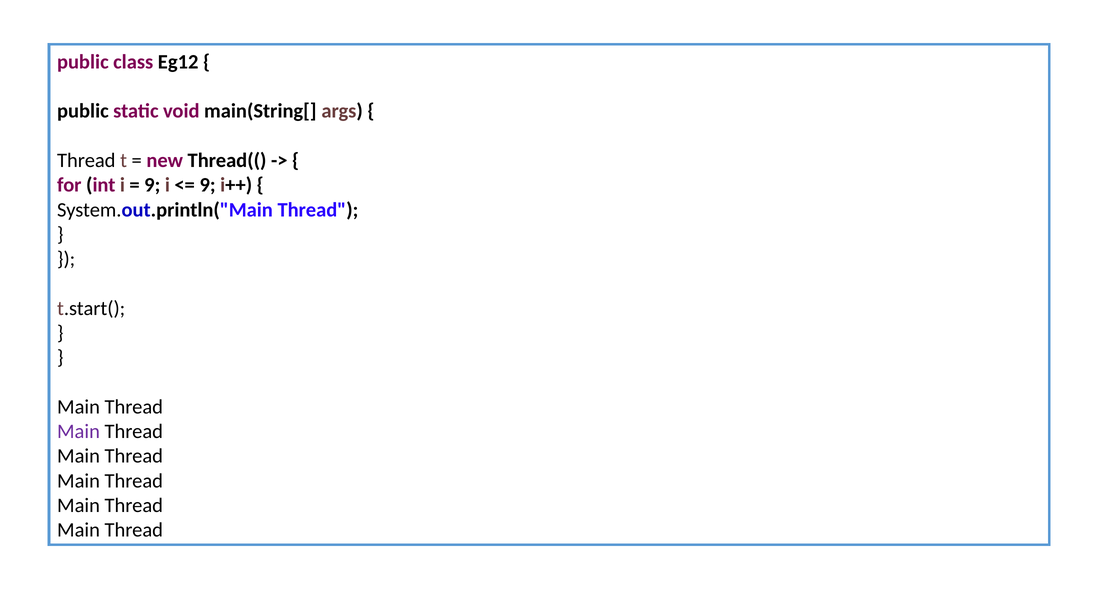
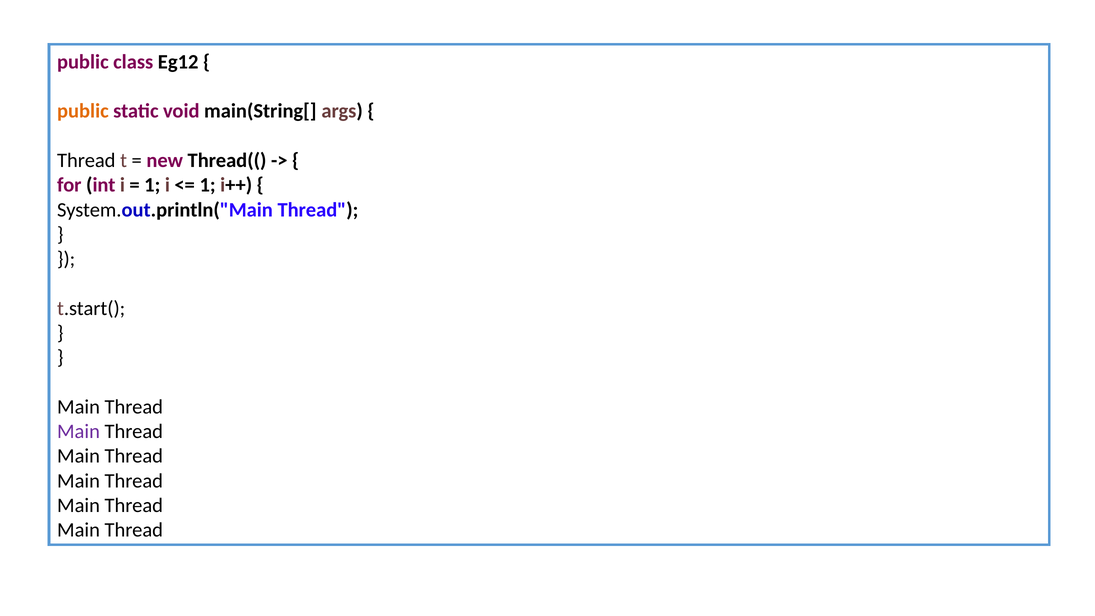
public colour: black -> orange (83, 111)
9: 9 -> 1 (152, 185)
9: 9 -> 1 (208, 185)
